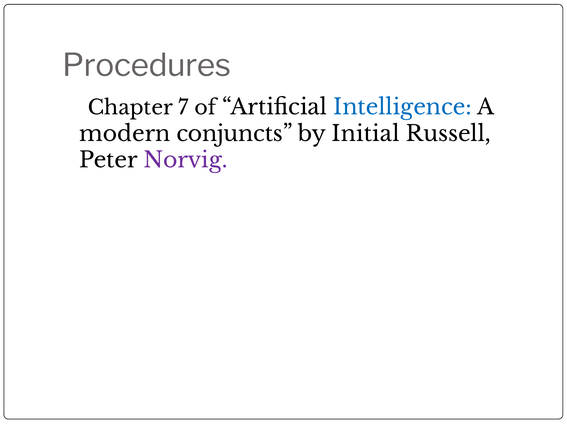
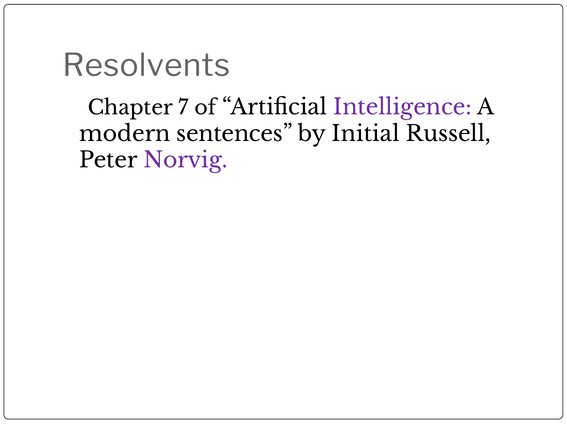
Procedures: Procedures -> Resolvents (146, 66)
Intelligence colour: blue -> purple (403, 107)
conjuncts: conjuncts -> sentences (234, 134)
